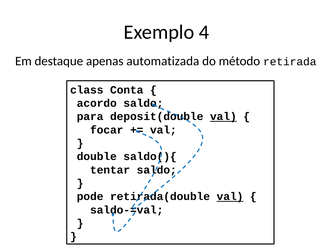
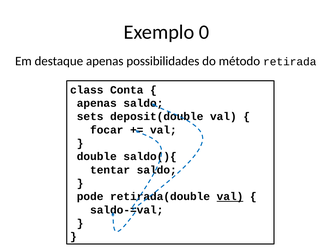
4: 4 -> 0 (204, 32)
automatizada: automatizada -> possibilidades (163, 61)
acordo: acordo -> apenas (97, 103)
para: para -> sets (90, 116)
val underline: present -> none (223, 116)
